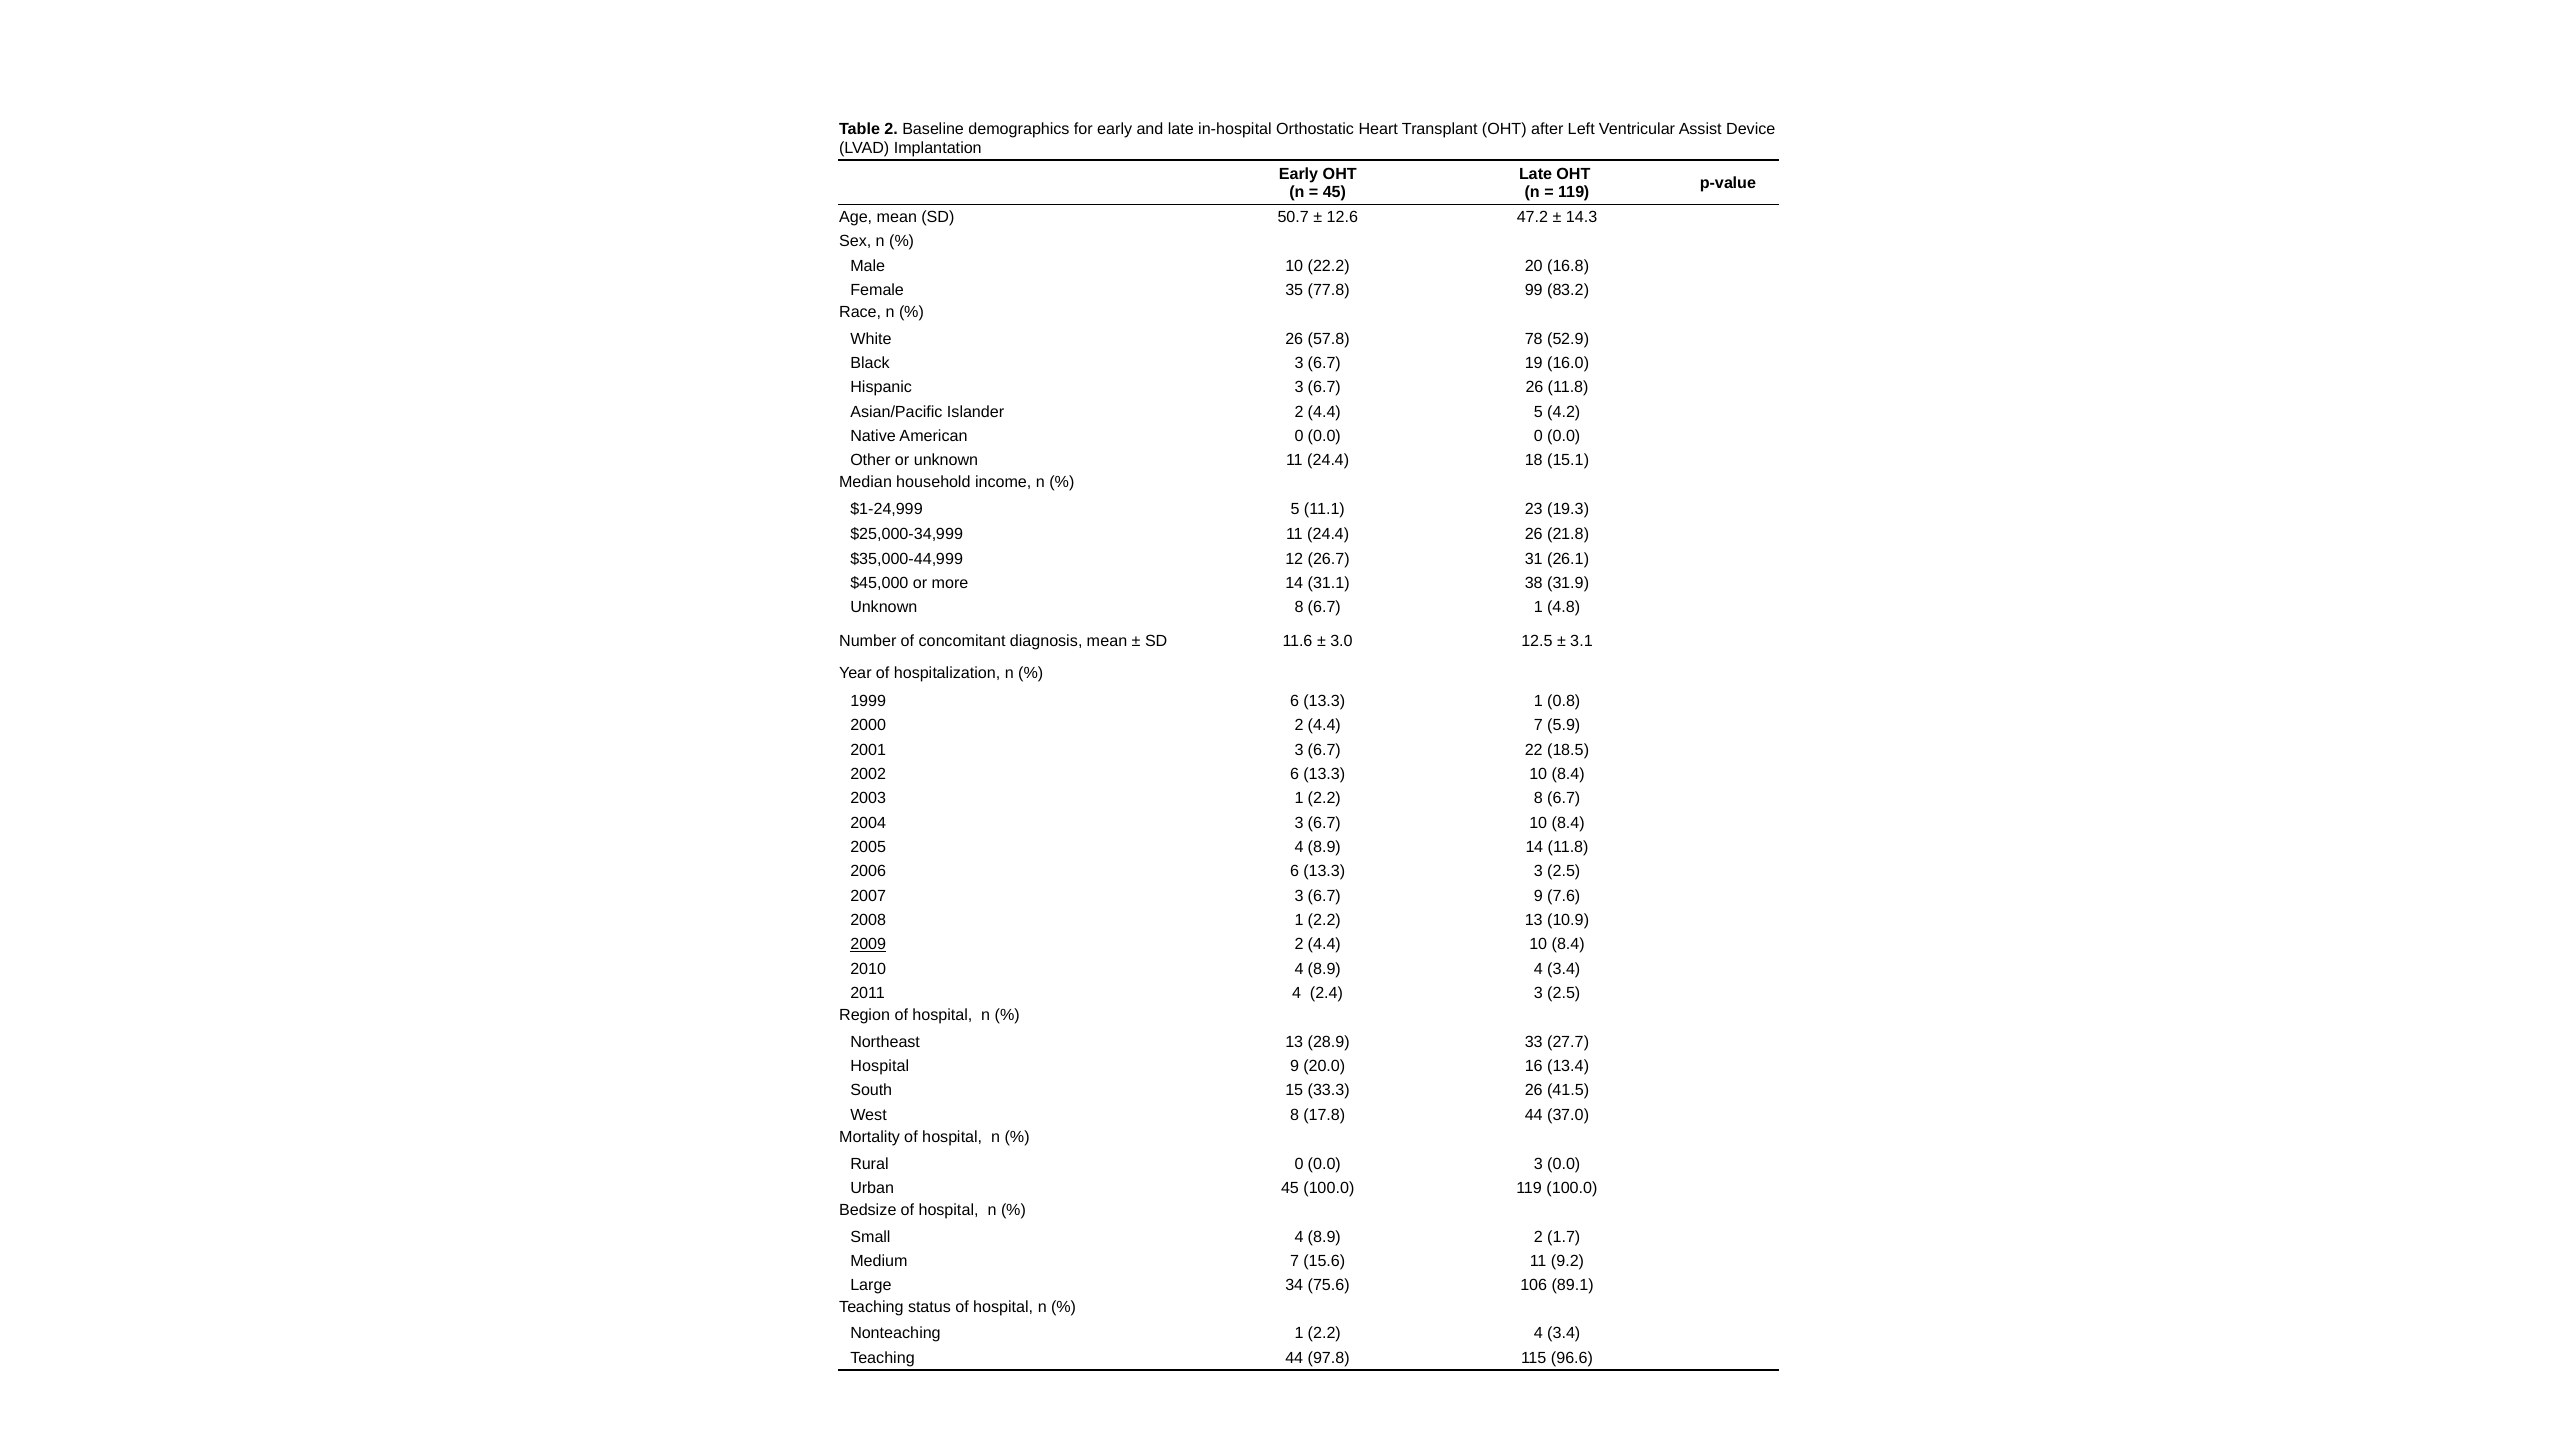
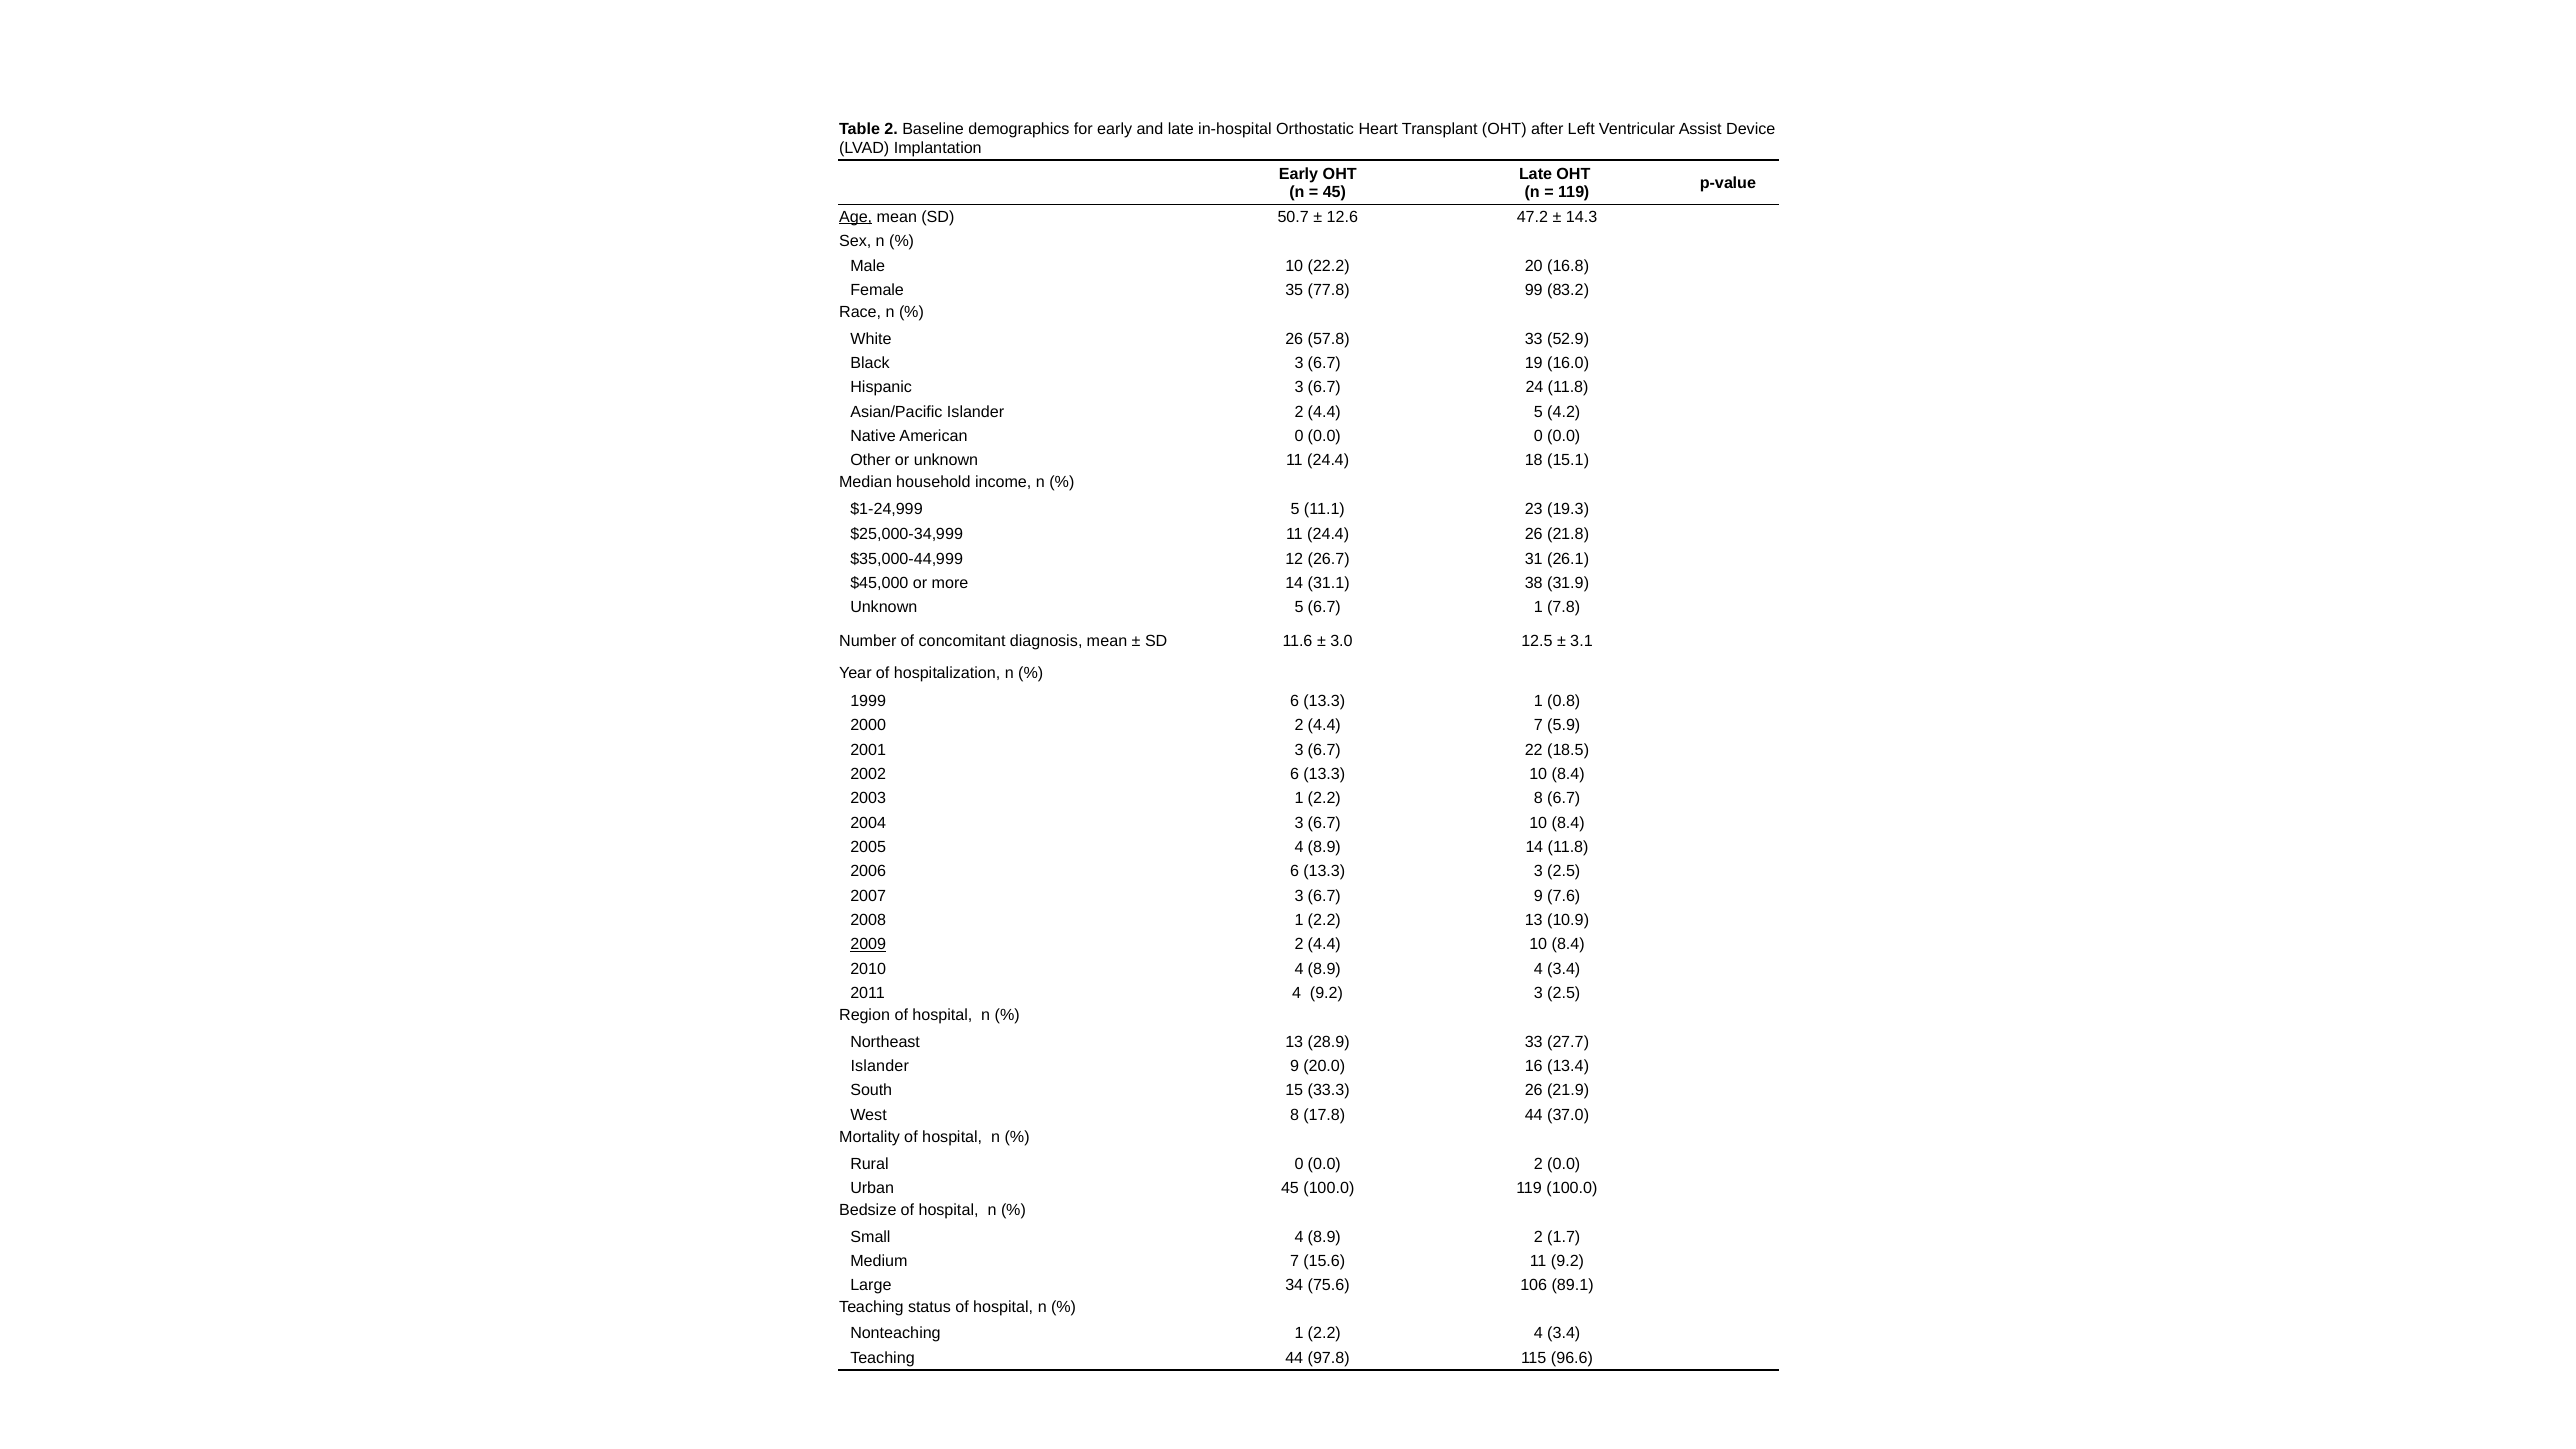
Age underline: none -> present (856, 217)
57.8 78: 78 -> 33 (1534, 339)
6.7 26: 26 -> 24 (1534, 387)
Unknown 8: 8 -> 5 (1299, 607)
4.8: 4.8 -> 7.8 (1564, 607)
4 2.4: 2.4 -> 9.2 (1326, 993)
Hospital: Hospital -> Islander (880, 1066)
41.5: 41.5 -> 21.9 (1568, 1091)
0.0 3: 3 -> 2 (1538, 1164)
